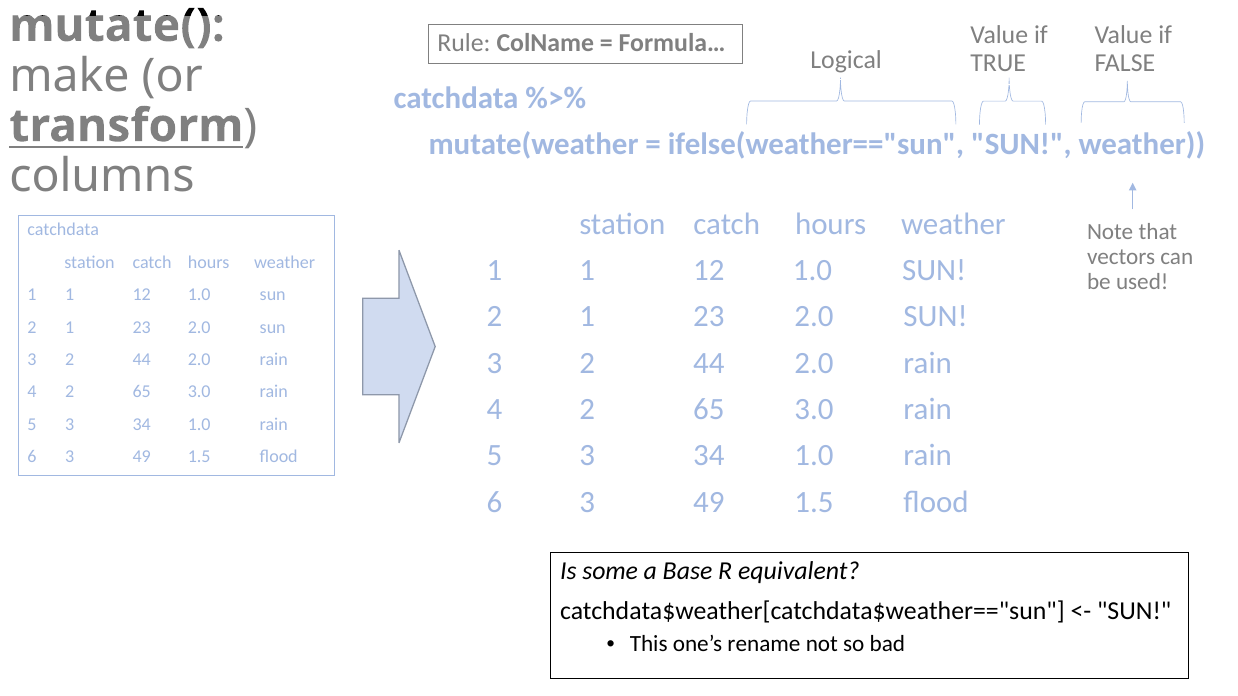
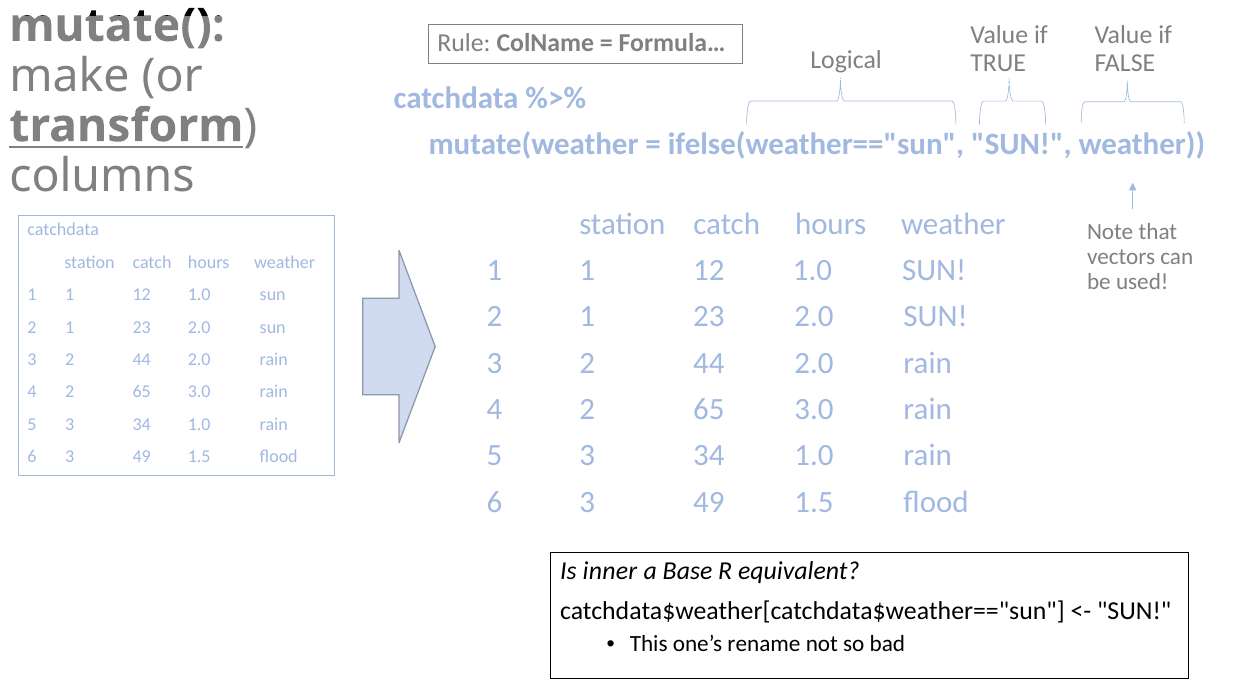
some: some -> inner (610, 571)
